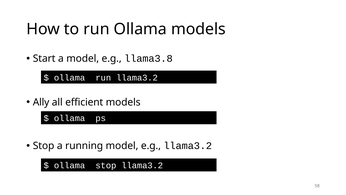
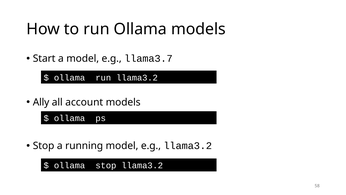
llama3.8: llama3.8 -> llama3.7 (148, 58)
efficient: efficient -> account (84, 102)
